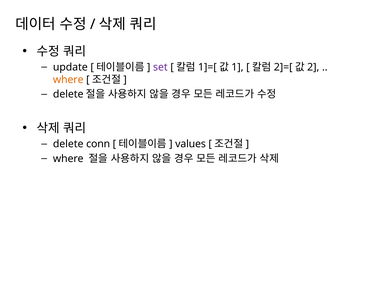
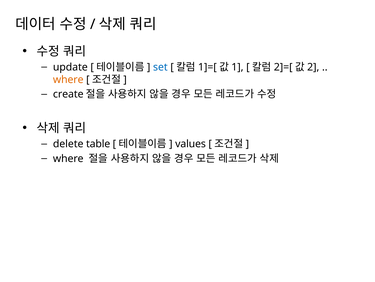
set colour: purple -> blue (160, 67)
delete: delete -> create (68, 94)
conn: conn -> table (98, 144)
